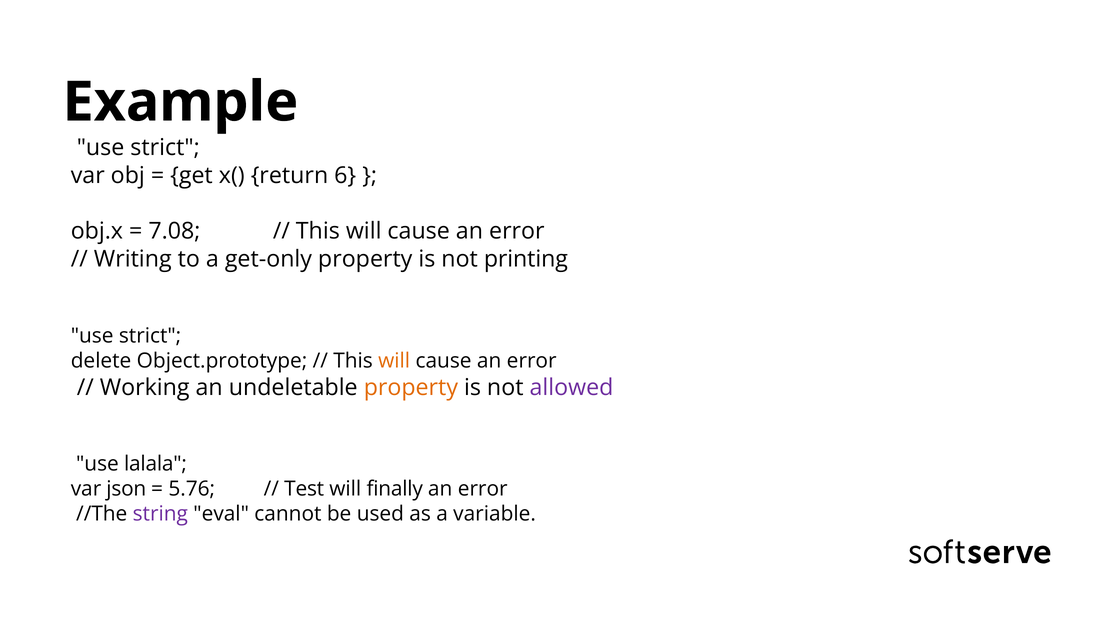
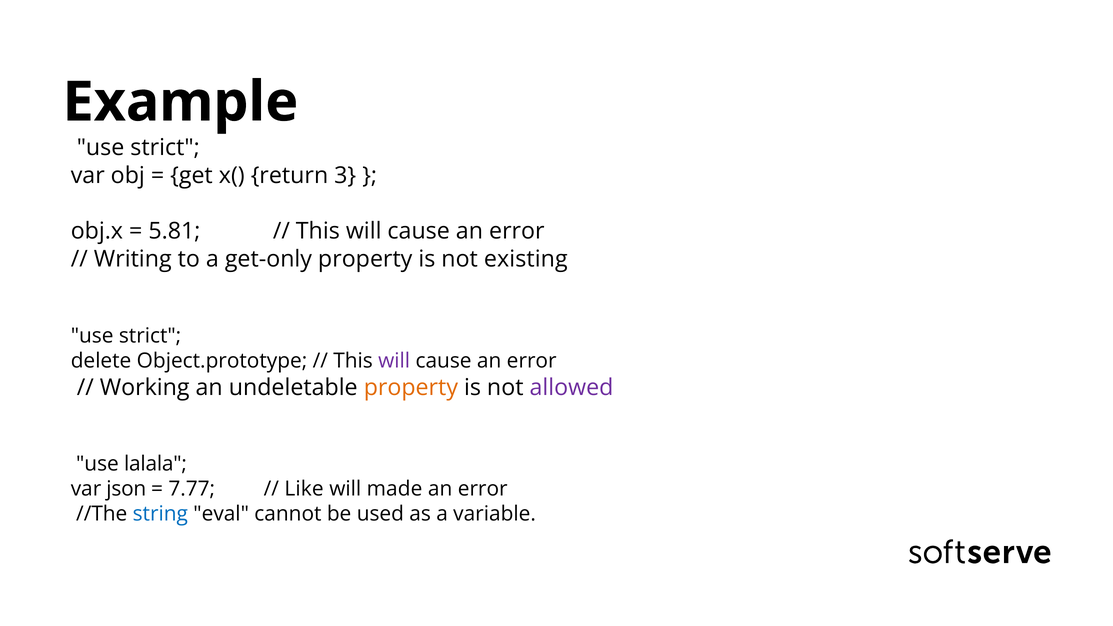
6: 6 -> 3 (345, 175)
7.08: 7.08 -> 5.81 (174, 231)
printing: printing -> existing (526, 259)
will colour: orange -> purple (394, 361)
5.76: 5.76 -> 7.77 (192, 489)
Test: Test -> Like (304, 489)
finally: finally -> made (395, 489)
string colour: purple -> blue (160, 514)
